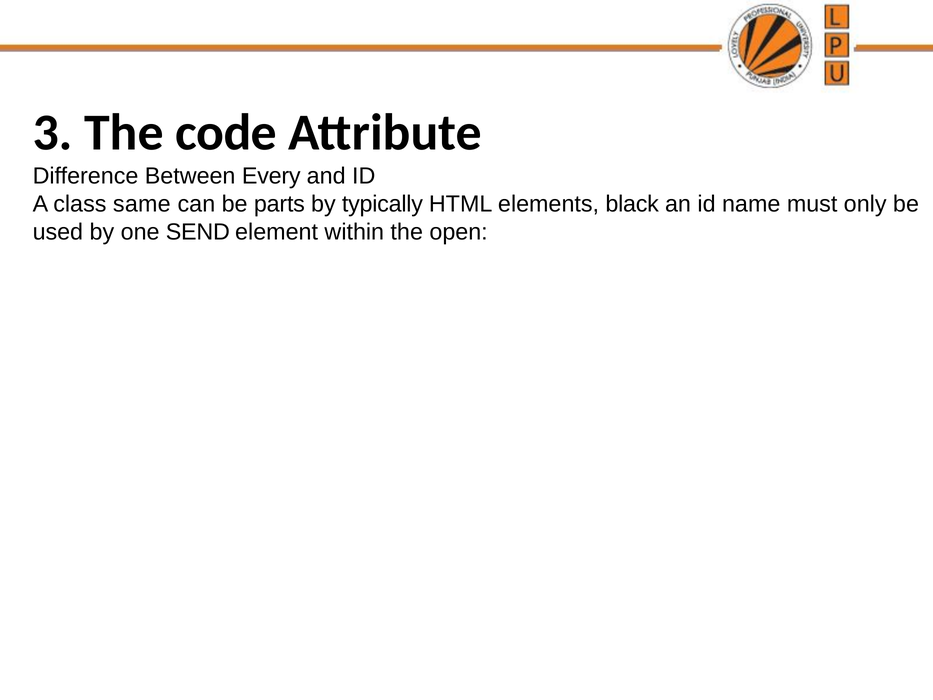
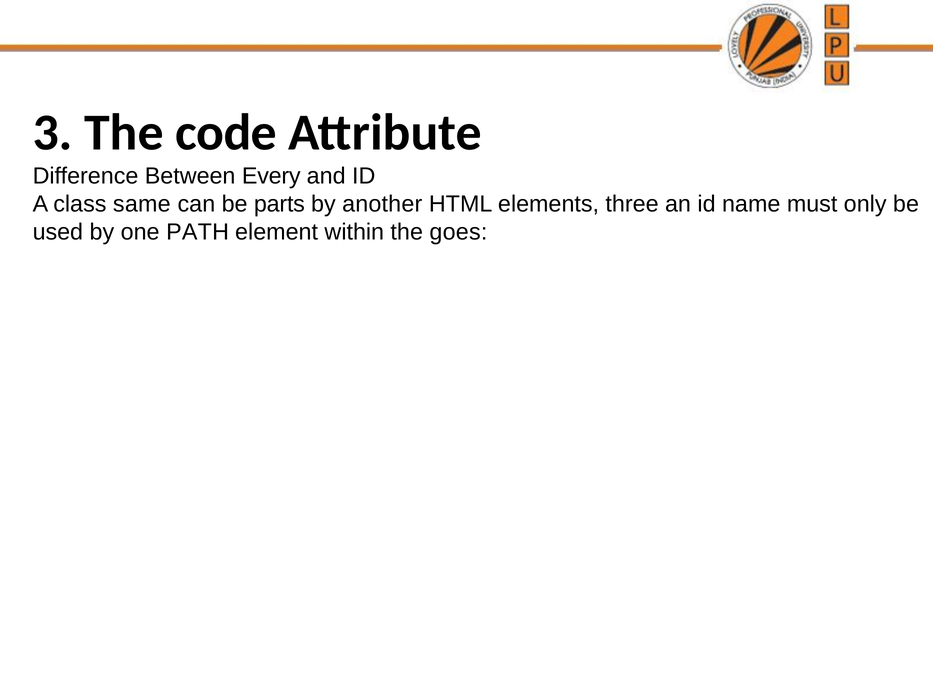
typically: typically -> another (382, 204)
black: black -> three (632, 204)
SEND: SEND -> PATH (198, 232)
open: open -> goes (458, 232)
